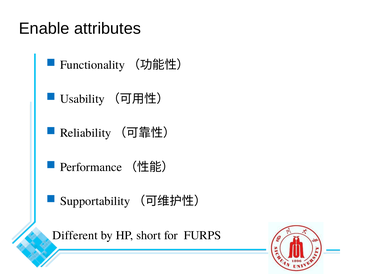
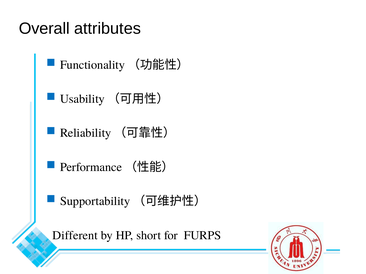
Enable: Enable -> Overall (44, 29)
